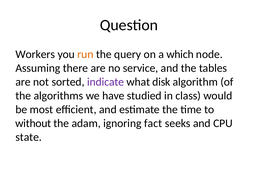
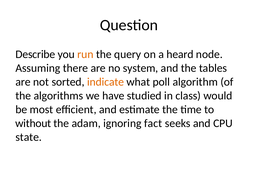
Workers: Workers -> Describe (35, 54)
which: which -> heard (180, 54)
service: service -> system (141, 68)
indicate colour: purple -> orange (106, 82)
disk: disk -> poll (161, 82)
